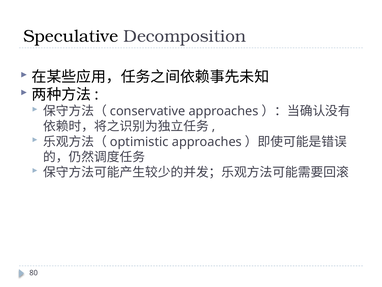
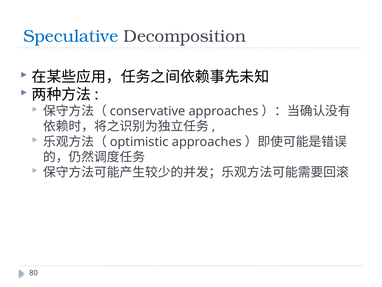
Speculative colour: black -> blue (71, 36)
